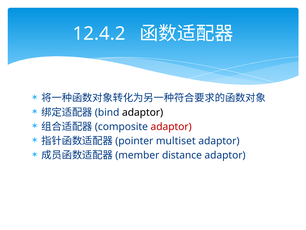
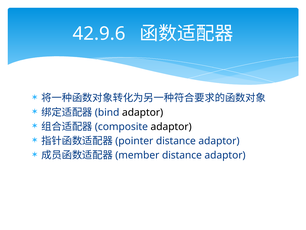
12.4.2: 12.4.2 -> 42.9.6 (99, 34)
adaptor colour: red -> black (171, 126)
multiset: multiset -> distance (176, 141)
